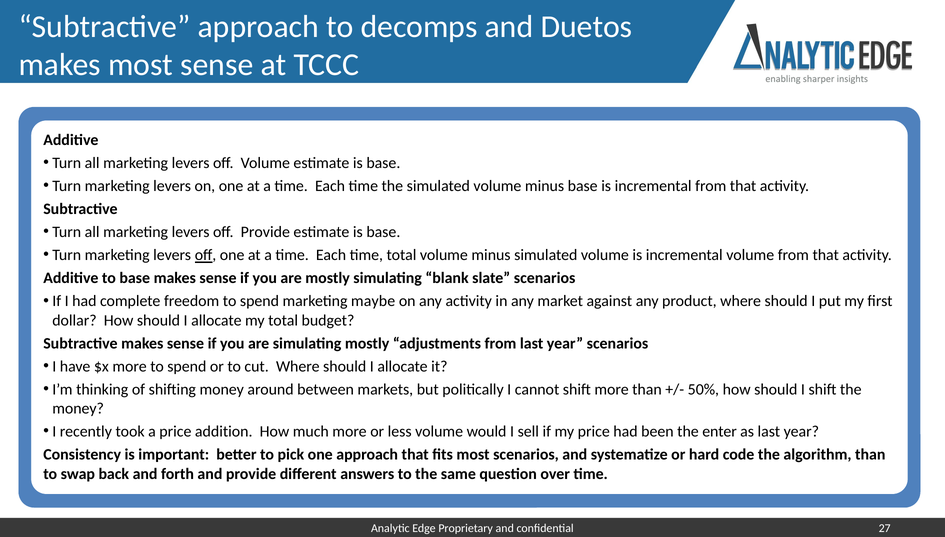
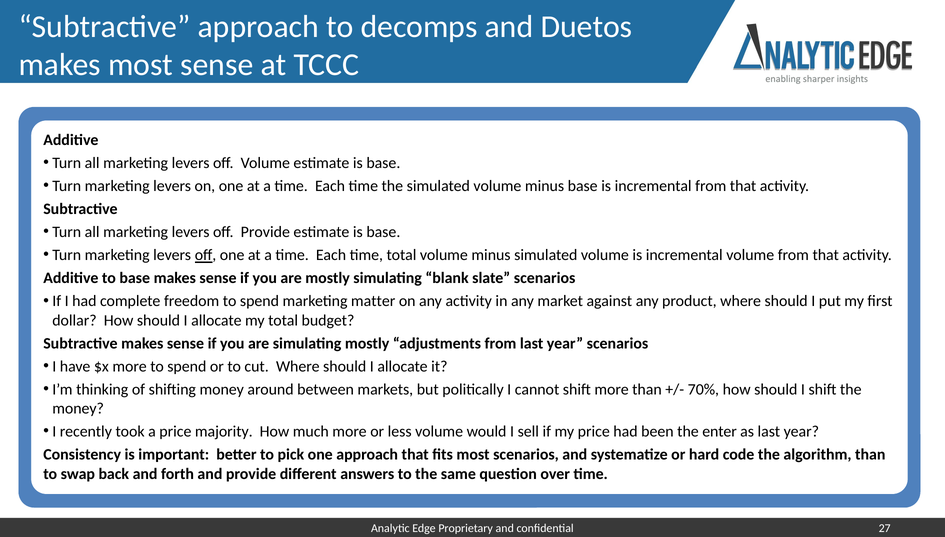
maybe: maybe -> matter (373, 301)
50%: 50% -> 70% (703, 389)
addition: addition -> majority (224, 432)
